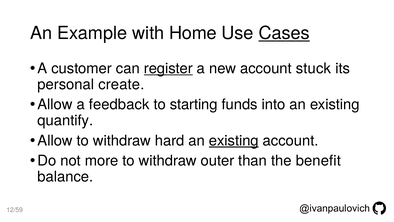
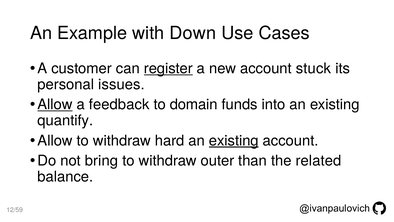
Home: Home -> Down (193, 33)
Cases underline: present -> none (284, 33)
create: create -> issues (121, 84)
Allow underline: none -> present (55, 104)
starting: starting -> domain (194, 104)
more: more -> bring (102, 160)
benefit: benefit -> related (318, 160)
